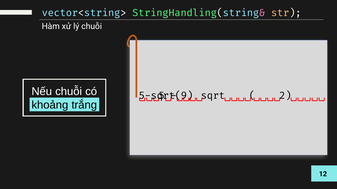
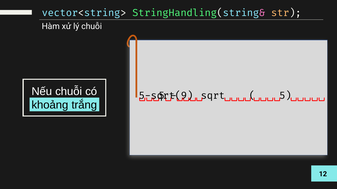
2: 2 -> 5 (285, 96)
